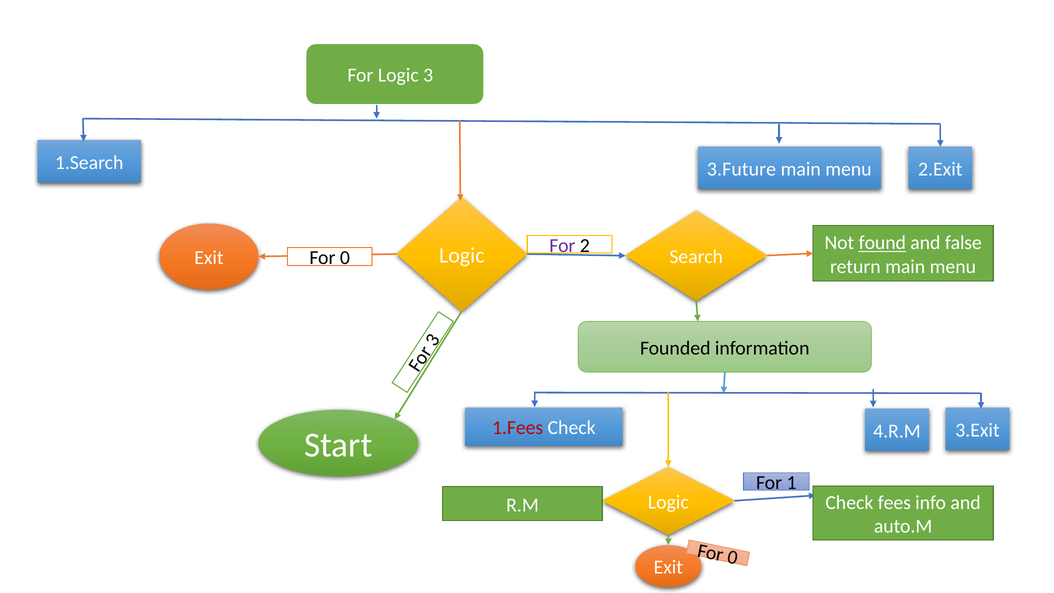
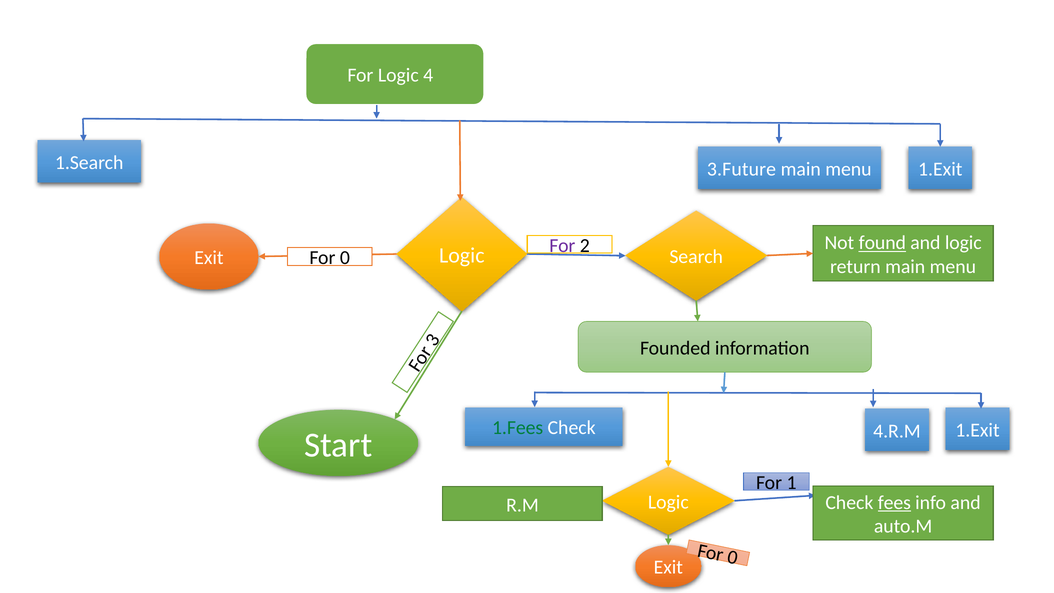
Logic 3: 3 -> 4 (428, 75)
menu 2.Exit: 2.Exit -> 1.Exit (940, 169)
and false: false -> logic (963, 243)
1.Fees colour: red -> green (518, 428)
Start 3.Exit: 3.Exit -> 1.Exit (977, 430)
fees underline: none -> present (894, 502)
